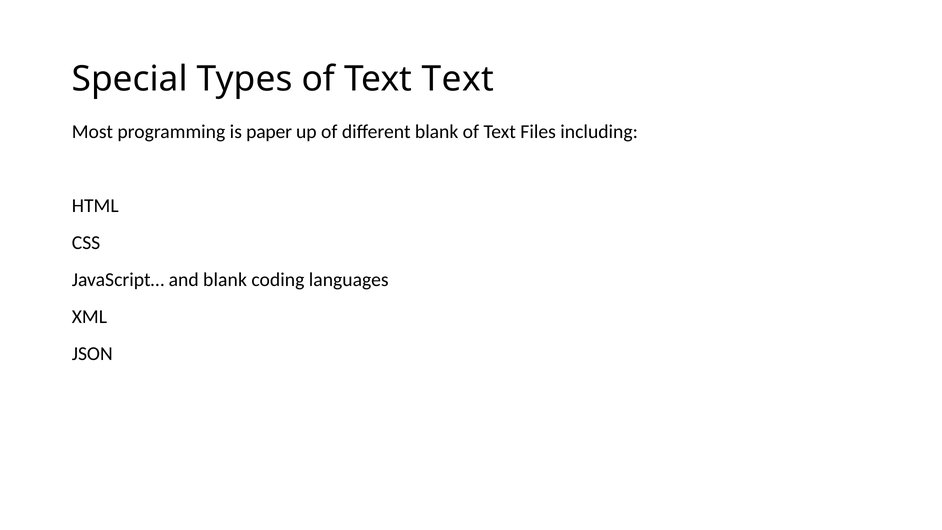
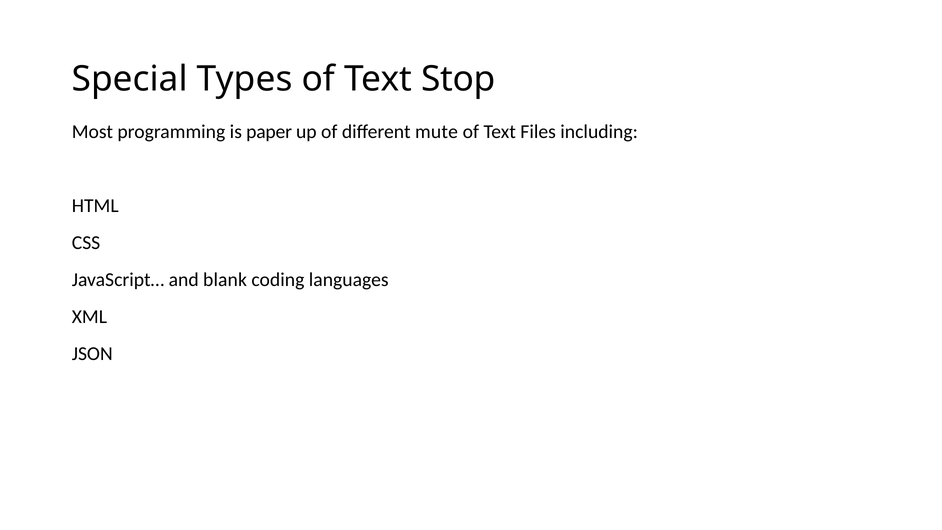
Text Text: Text -> Stop (458, 79)
different blank: blank -> mute (437, 132)
